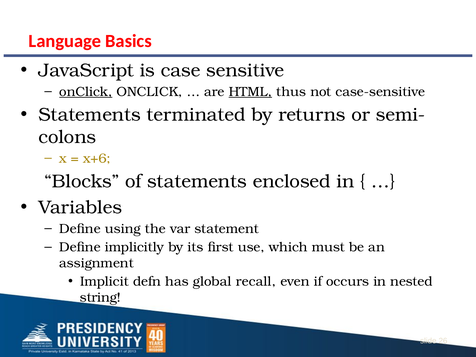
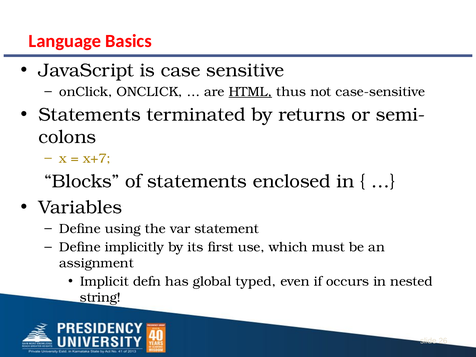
onClick underline: present -> none (86, 92)
x+6: x+6 -> x+7 (97, 158)
recall: recall -> typed (256, 282)
